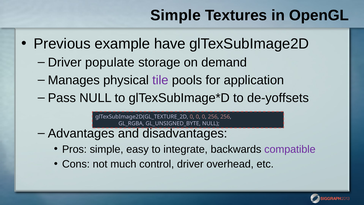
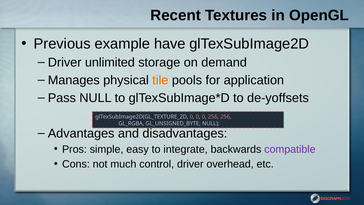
Simple: Simple -> Recent (176, 15)
populate: populate -> unlimited (110, 62)
tile colour: purple -> orange (160, 80)
